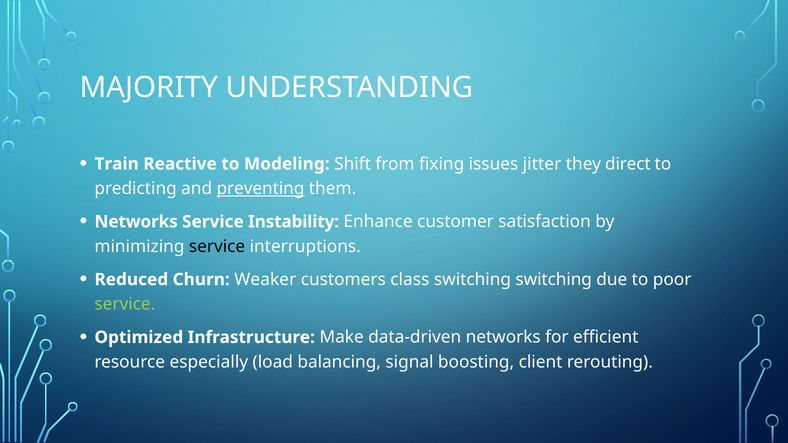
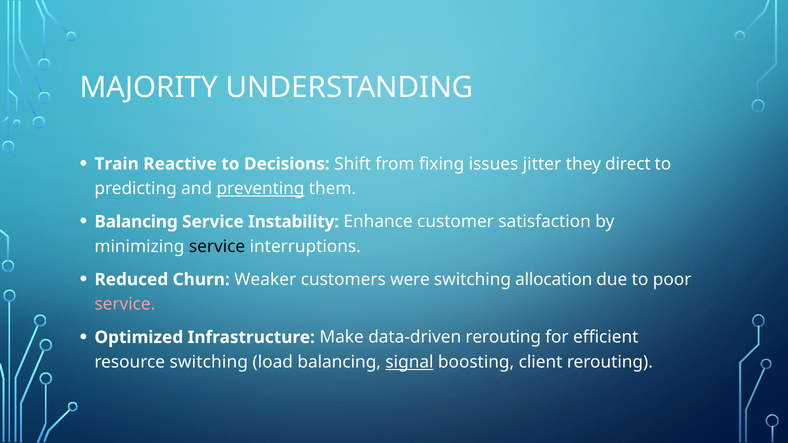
Modeling: Modeling -> Decisions (287, 164)
Networks: Networks -> Balancing (136, 222)
class: class -> were (410, 280)
switching switching: switching -> allocation (554, 280)
service colour: light green -> pink (125, 304)
data-driven networks: networks -> rerouting (503, 337)
resource especially: especially -> switching (209, 362)
signal underline: none -> present (410, 362)
